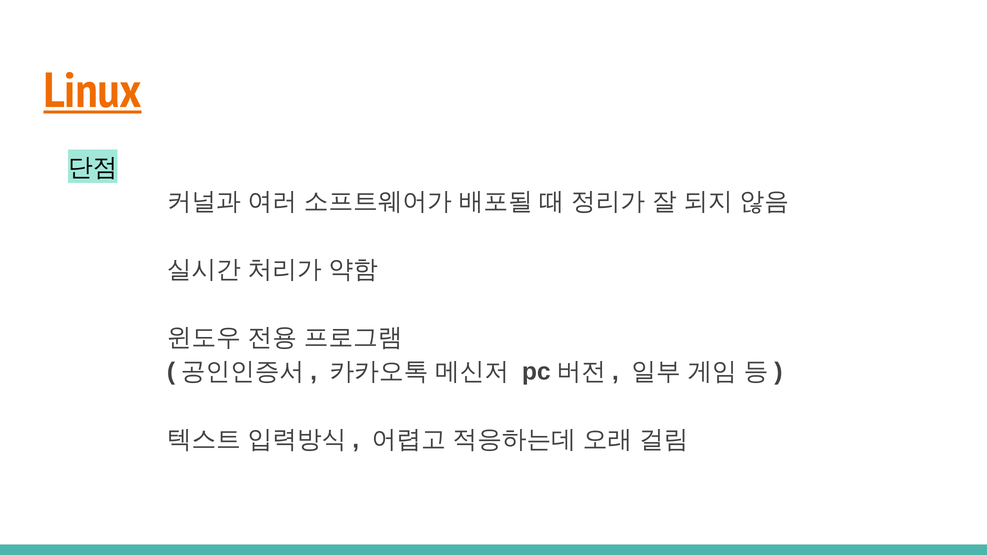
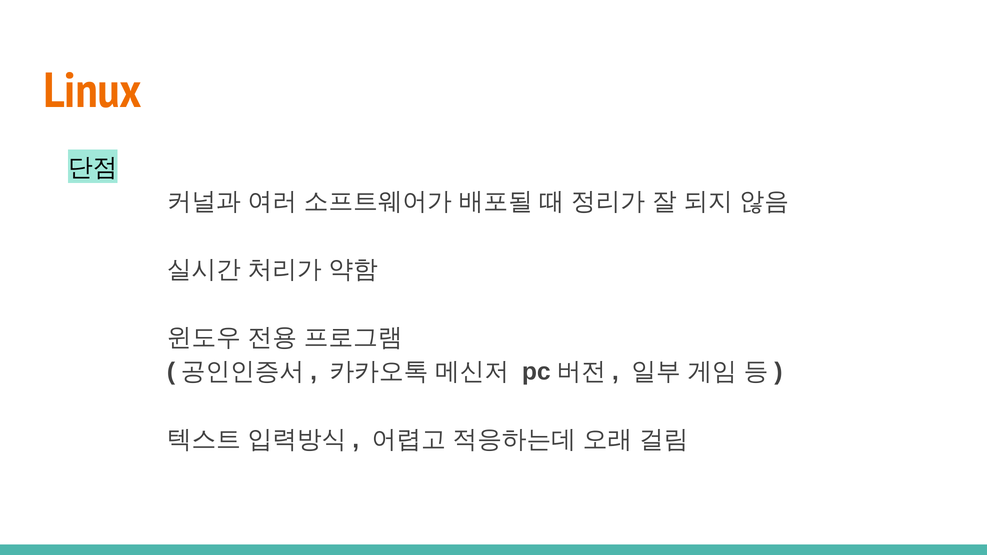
Linux underline: present -> none (92, 91)
